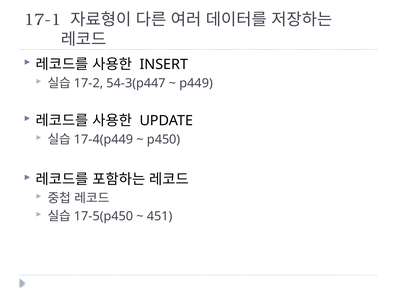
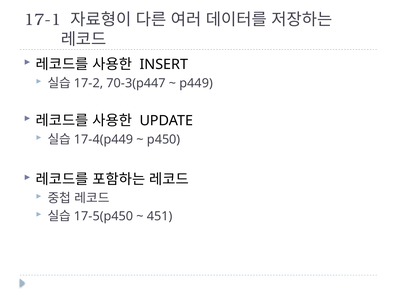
54-3(p447: 54-3(p447 -> 70-3(p447 (136, 83)
